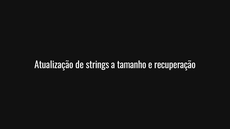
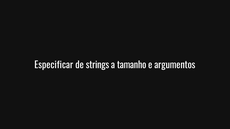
Atualização: Atualização -> Especificar (54, 65)
recuperação: recuperação -> argumentos (175, 65)
